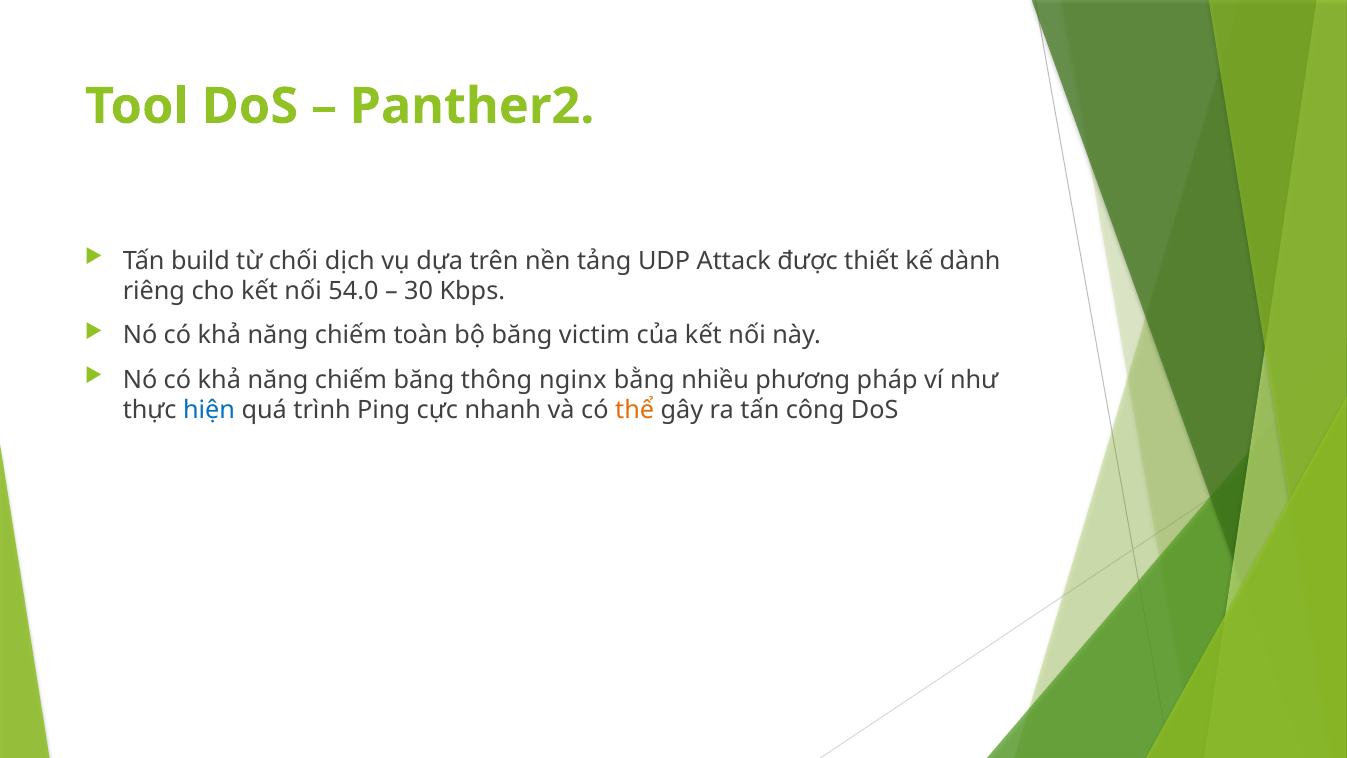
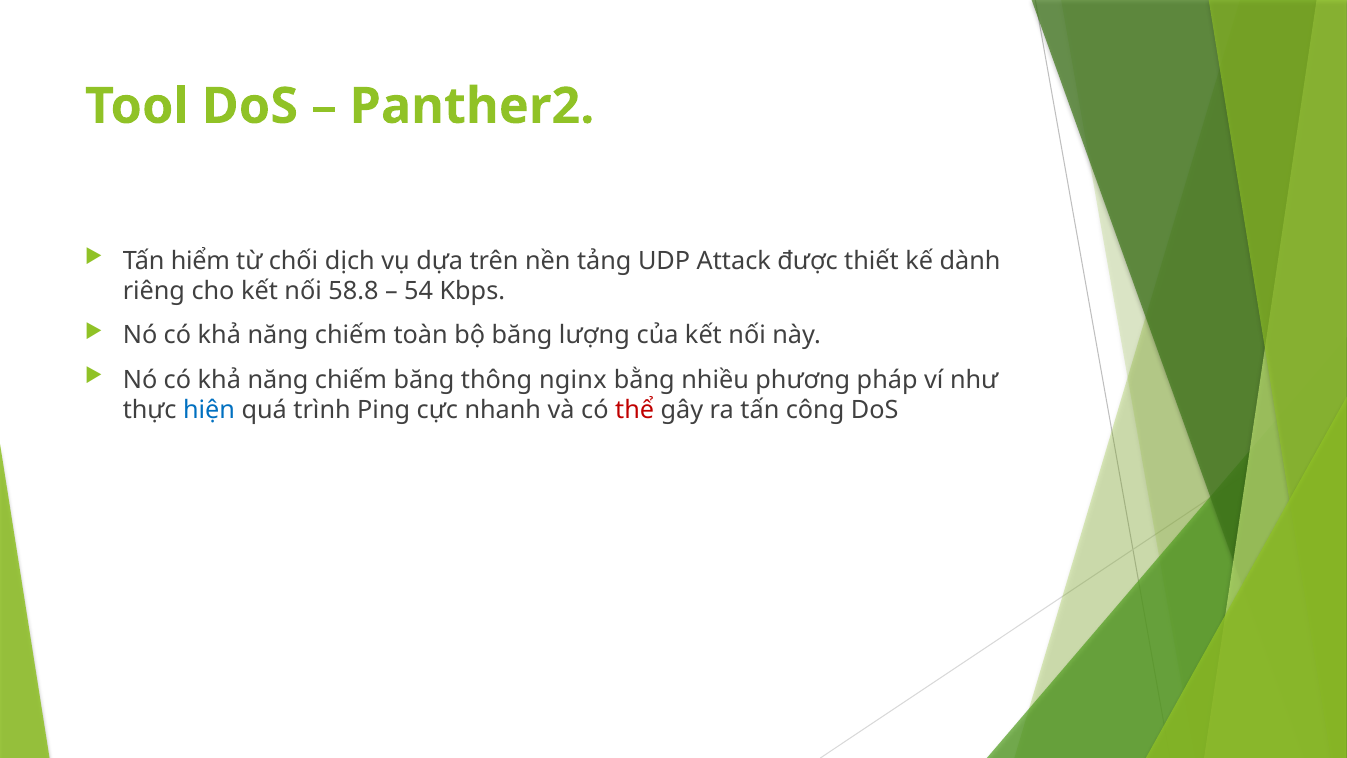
build: build -> hiểm (200, 261)
54.0: 54.0 -> 58.8 (353, 291)
30: 30 -> 54 (419, 291)
victim: victim -> lượng (594, 335)
thể colour: orange -> red (635, 410)
